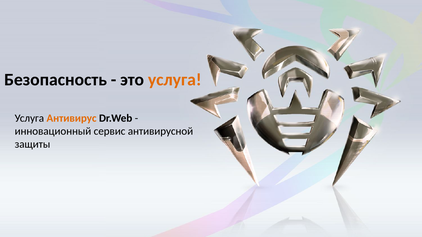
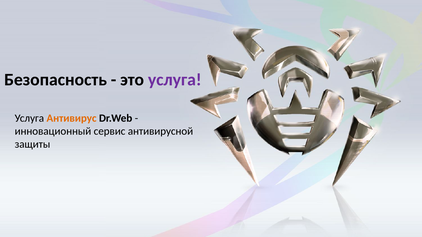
услуга colour: orange -> purple (175, 80)
